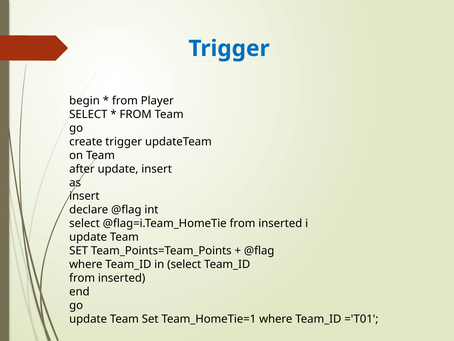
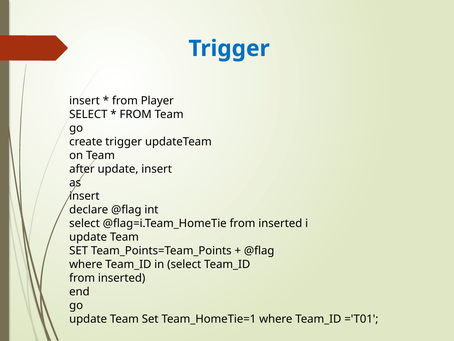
begin: begin -> insert (85, 101)
